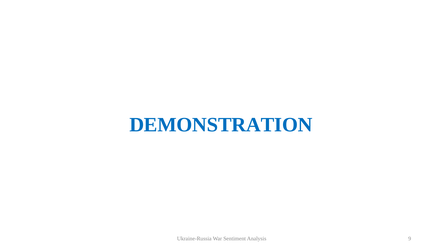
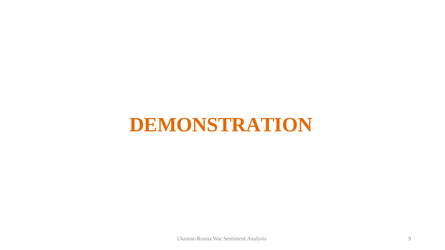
DEMONSTRATION colour: blue -> orange (221, 125)
